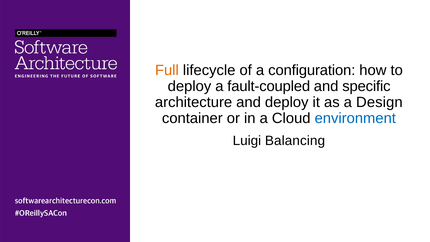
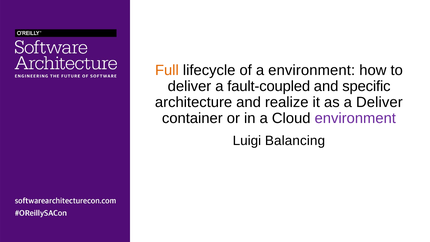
a configuration: configuration -> environment (312, 70)
deploy: deploy -> deliver (189, 86)
and deploy: deploy -> realize (287, 102)
a Design: Design -> Deliver (379, 102)
environment colour: blue -> purple (355, 118)
